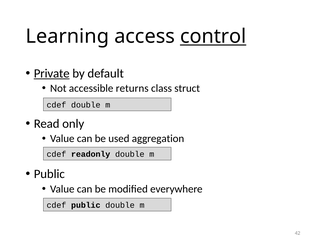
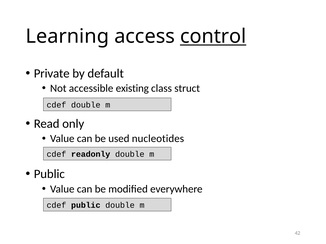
Private underline: present -> none (52, 73)
returns: returns -> existing (132, 88)
aggregation: aggregation -> nucleotides (158, 139)
